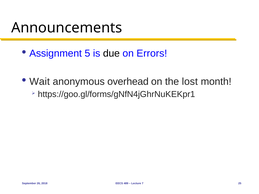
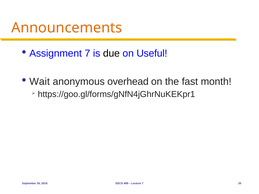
Announcements colour: black -> orange (67, 28)
Assignment 5: 5 -> 7 (87, 53)
Errors: Errors -> Useful (152, 53)
lost: lost -> fast (190, 82)
